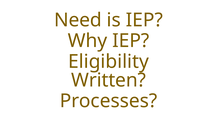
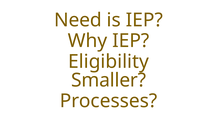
Written: Written -> Smaller (109, 80)
